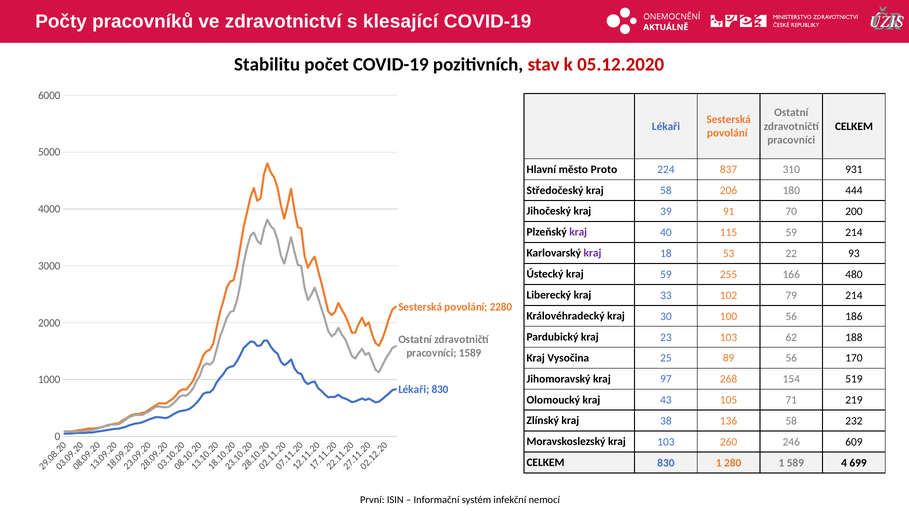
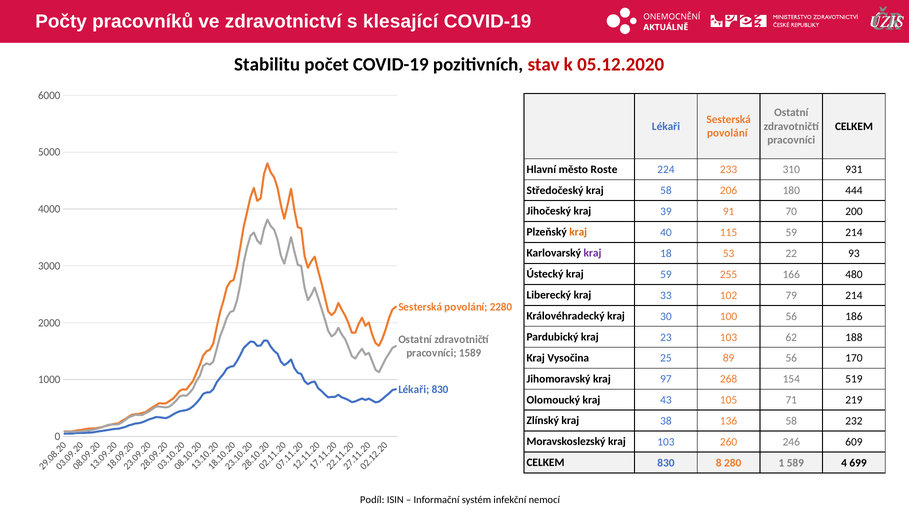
Proto: Proto -> Roste (604, 169)
837: 837 -> 233 (729, 170)
kraj colour: purple -> orange (578, 232)
830 1: 1 -> 8 (719, 463)
První: První -> Podíl (372, 500)
